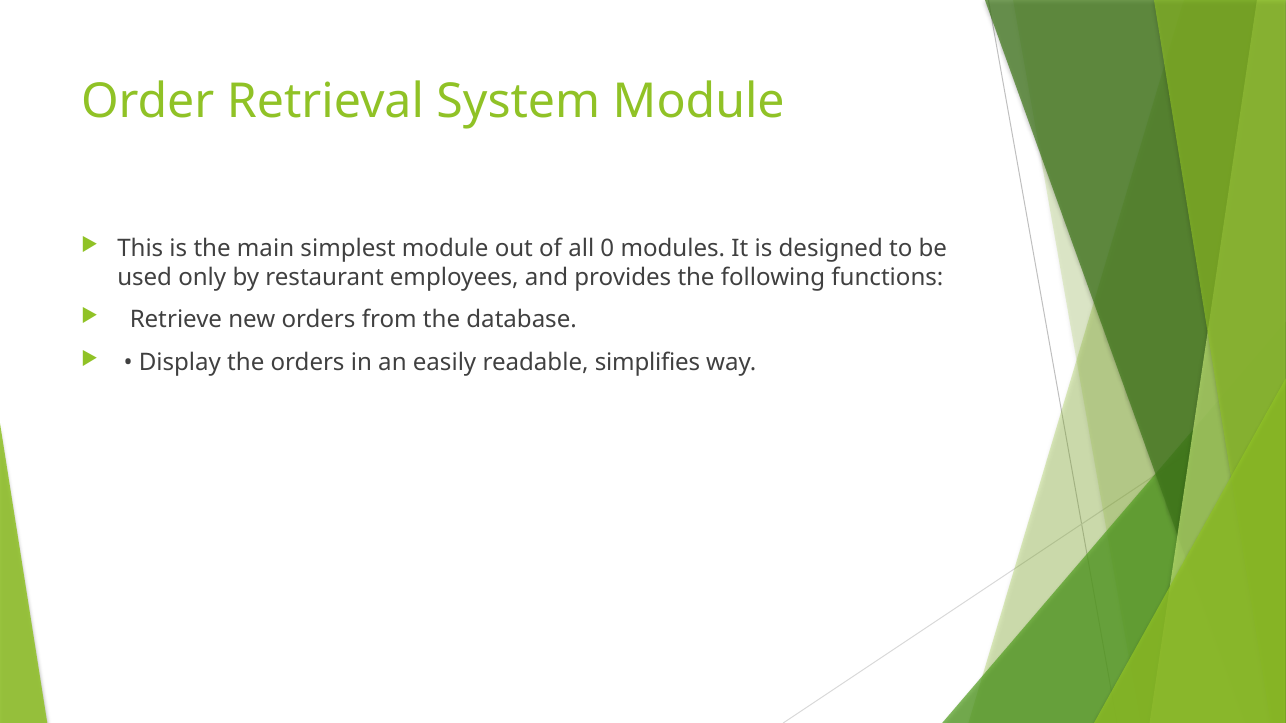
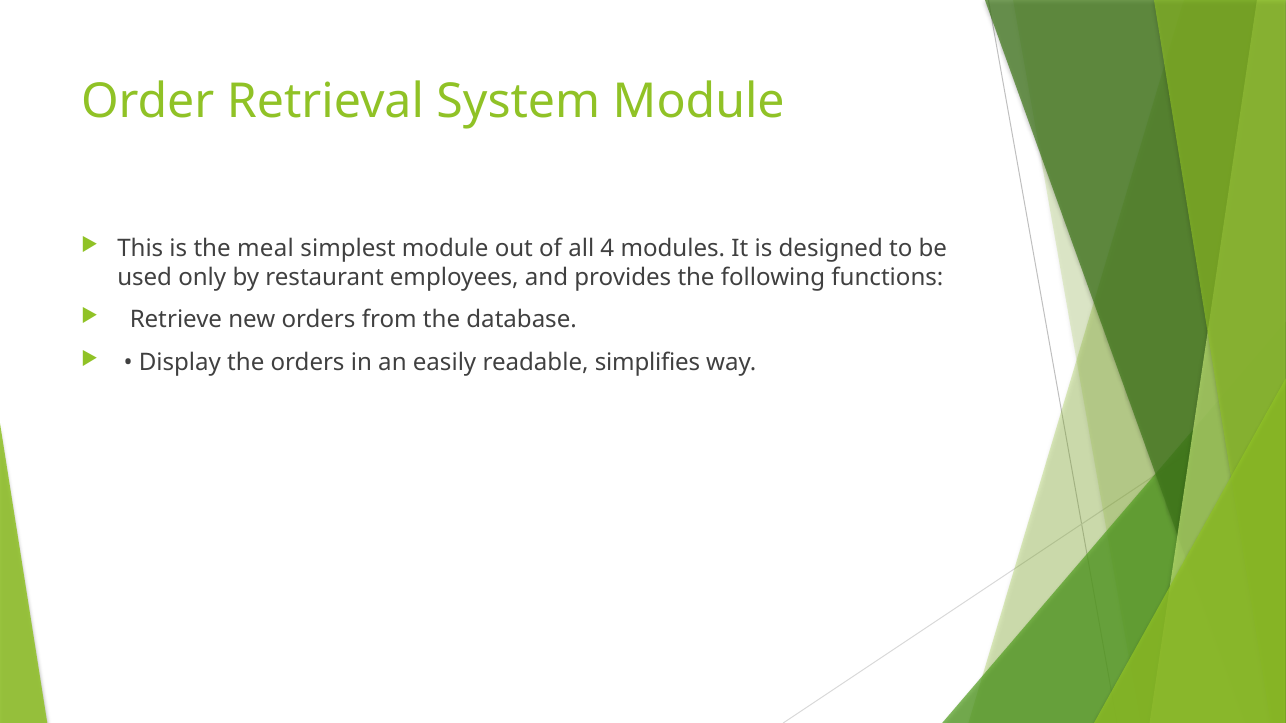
main: main -> meal (265, 249)
0: 0 -> 4 (607, 249)
